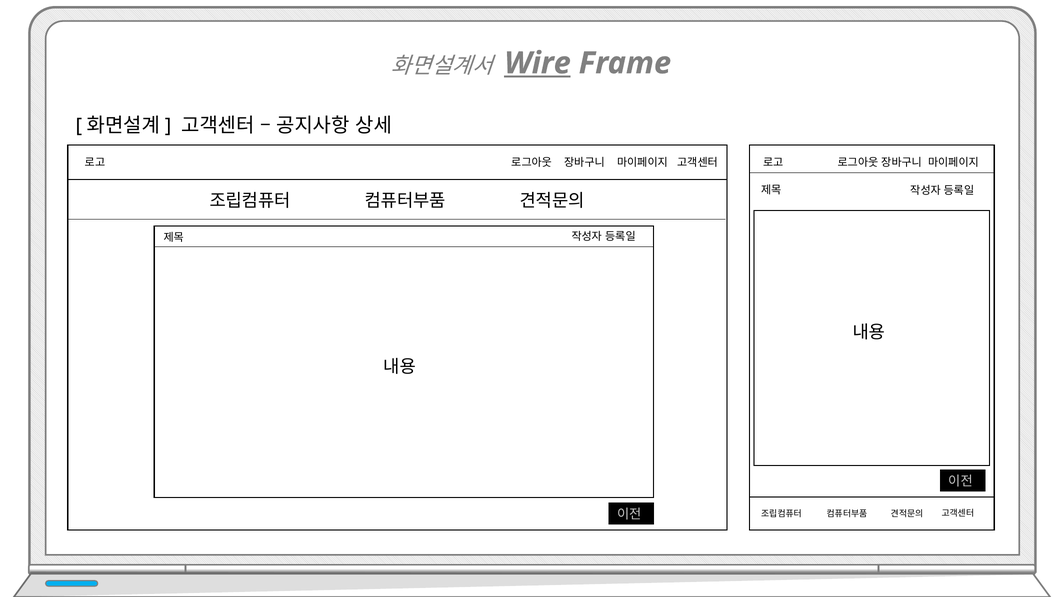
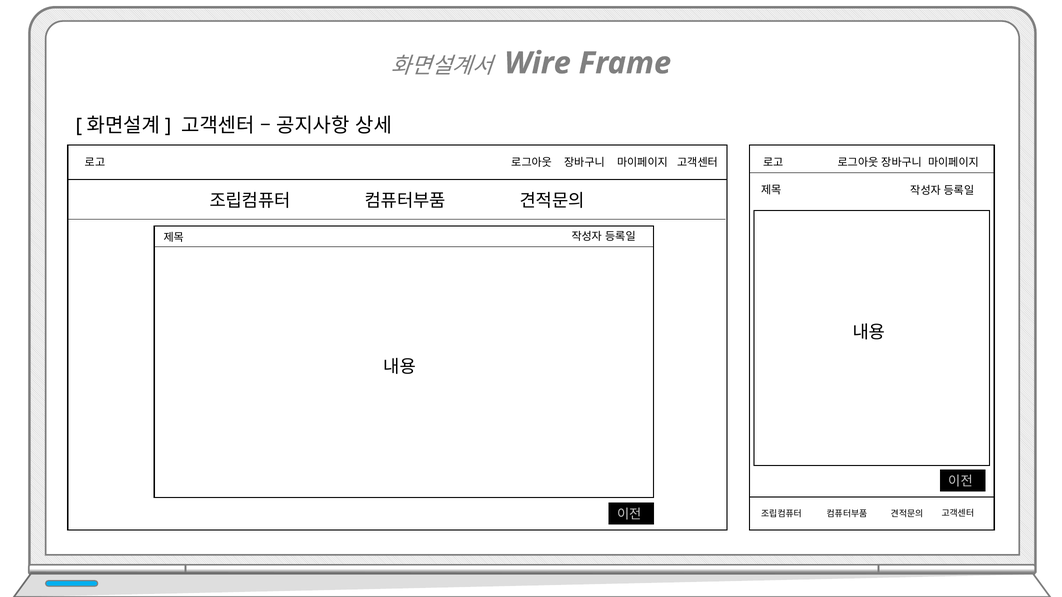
Wire underline: present -> none (538, 63)
